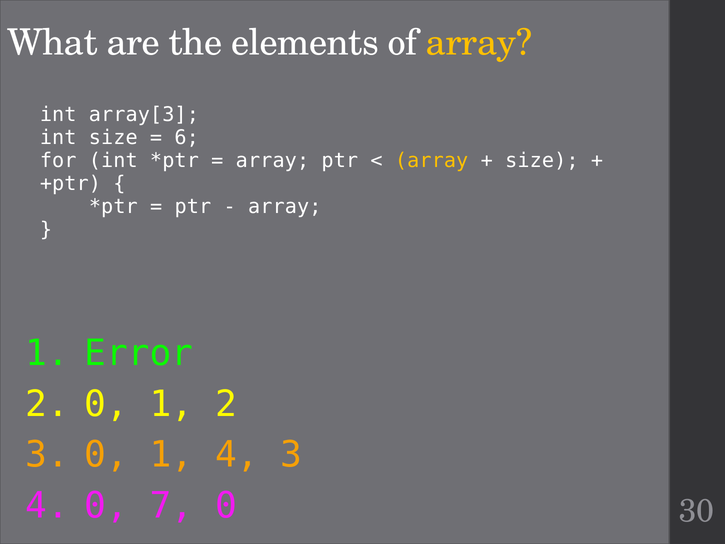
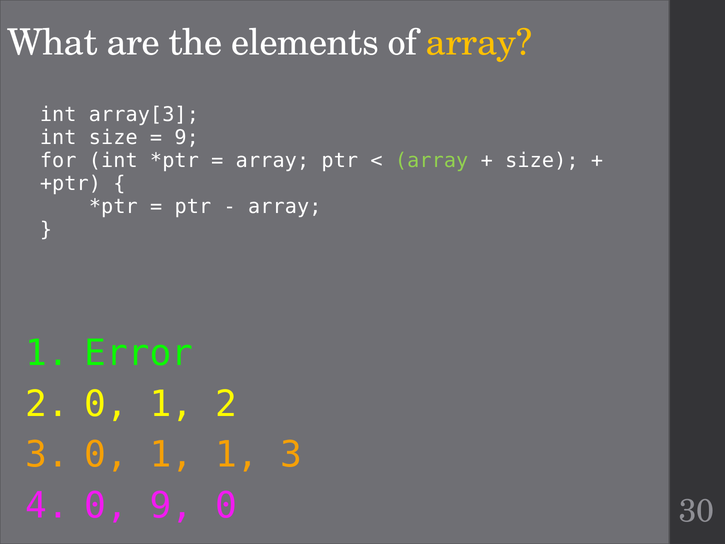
6: 6 -> 9 (187, 137)
array colour: yellow -> light green (432, 160)
1 4: 4 -> 1 (237, 455)
0 7: 7 -> 9 (171, 505)
